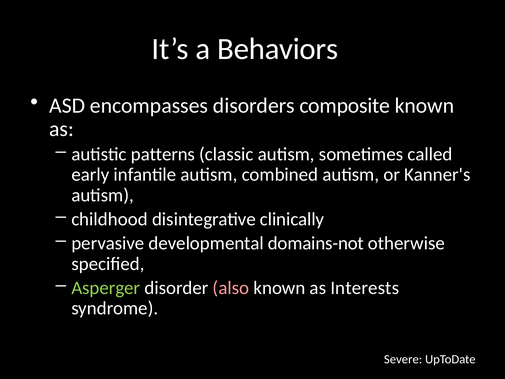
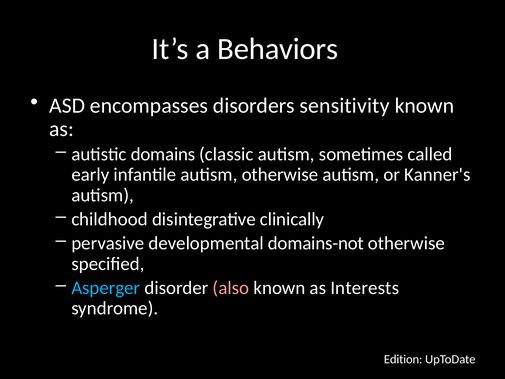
composite: composite -> sensitivity (344, 105)
patterns: patterns -> domains (163, 154)
autism combined: combined -> otherwise (280, 175)
Asperger colour: light green -> light blue (106, 288)
Severe: Severe -> Edition (403, 359)
